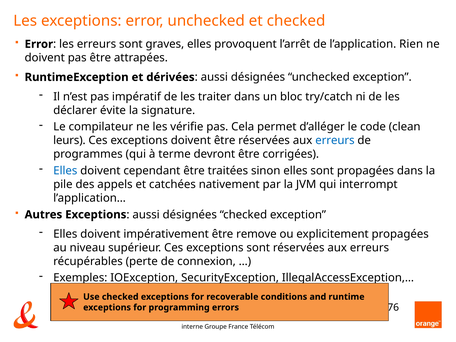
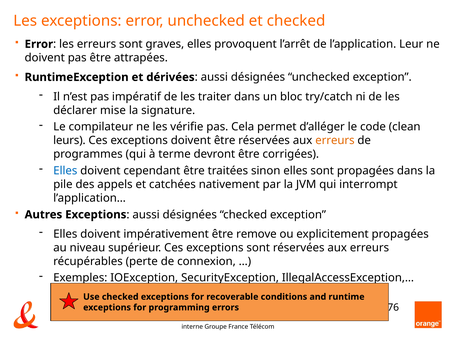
Rien: Rien -> Leur (411, 44)
évite: évite -> mise (113, 110)
erreurs colour: blue -> orange (335, 140)
